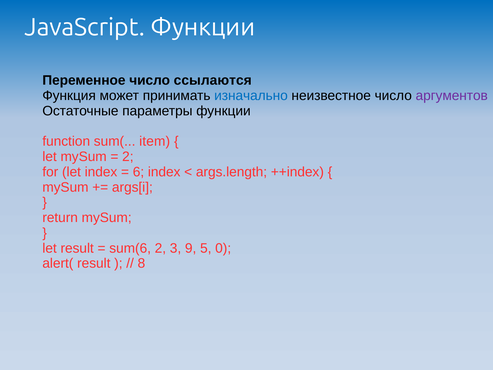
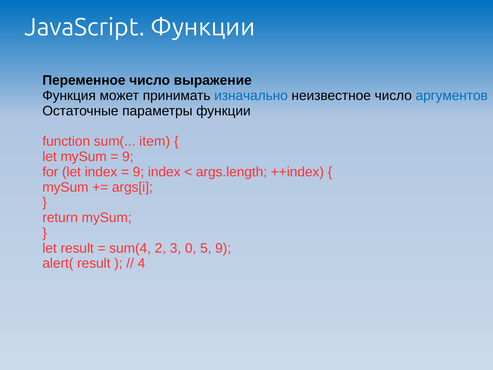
ссылаются: ссылаются -> выражение (213, 80)
аргументов colour: purple -> blue (452, 96)
2: 2 -> 9 (128, 157)
6: 6 -> 9 (138, 172)
sum(6: sum(6 -> sum(4 (130, 248)
9: 9 -> 0 (191, 248)
5 0: 0 -> 9 (223, 248)
8: 8 -> 4 (141, 263)
